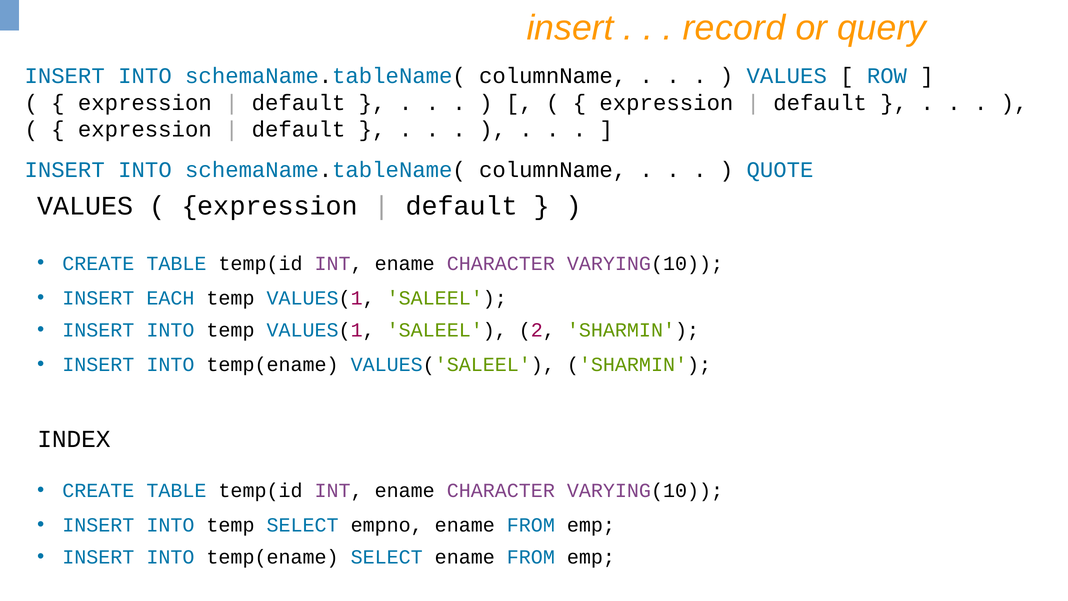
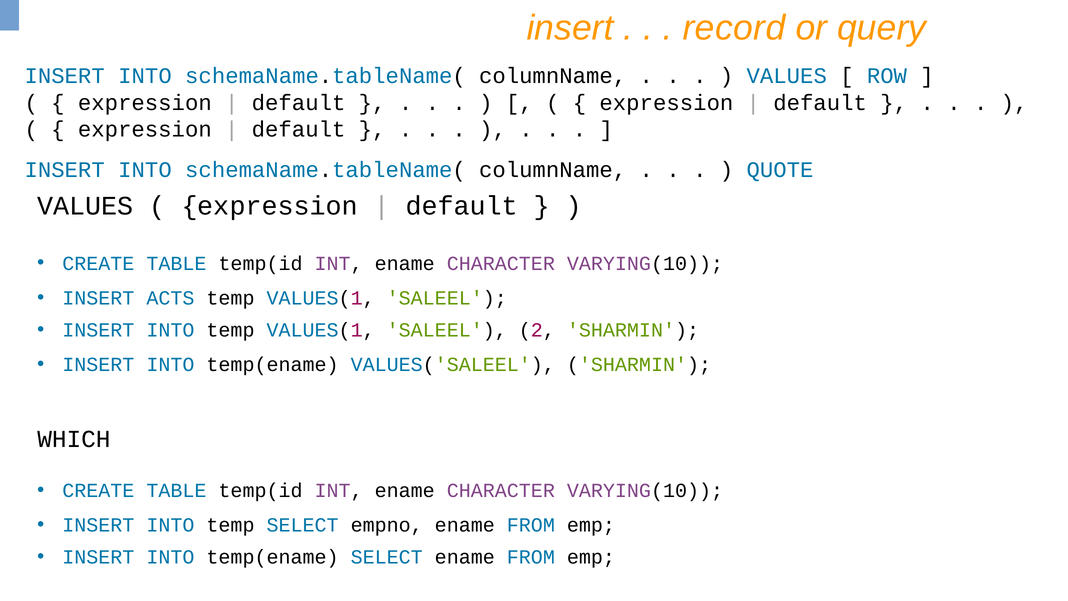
EACH: EACH -> ACTS (170, 298)
INDEX: INDEX -> WHICH (74, 439)
